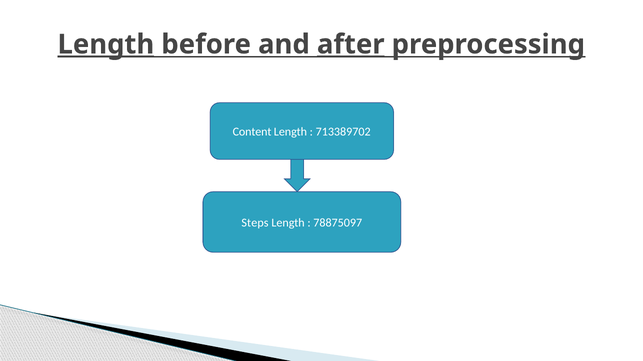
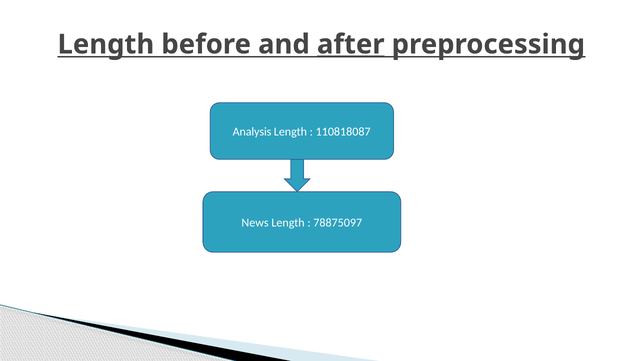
Length underline: present -> none (106, 44)
Content: Content -> Analysis (252, 132)
713389702: 713389702 -> 110818087 (343, 132)
Steps: Steps -> News (255, 223)
